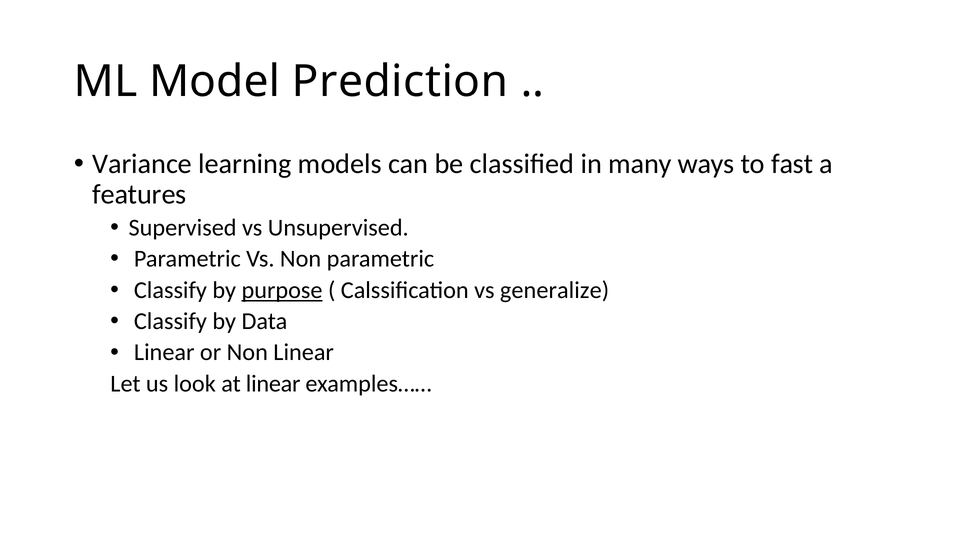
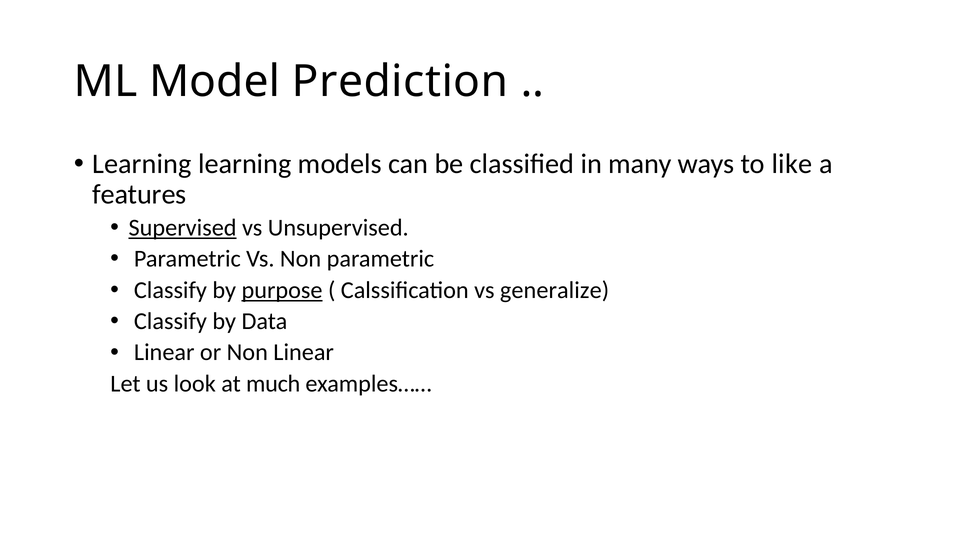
Variance: Variance -> Learning (142, 164)
fast: fast -> like (792, 164)
Supervised underline: none -> present (183, 228)
at linear: linear -> much (273, 384)
